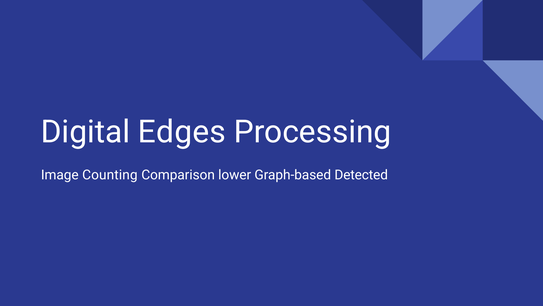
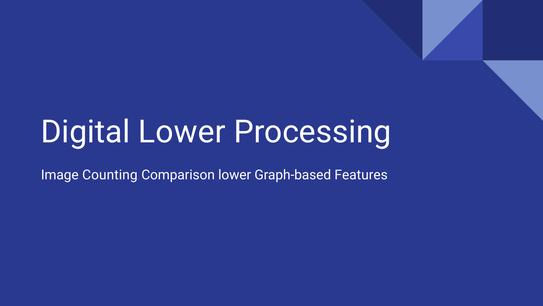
Digital Edges: Edges -> Lower (182, 132)
Detected: Detected -> Features (361, 175)
